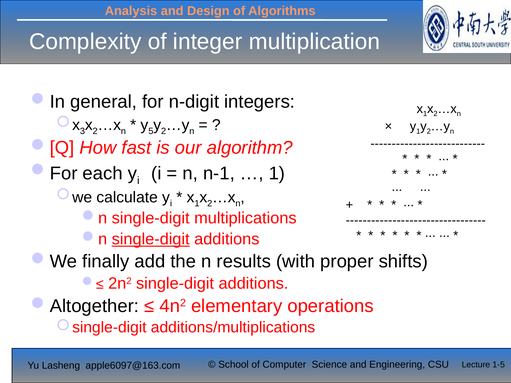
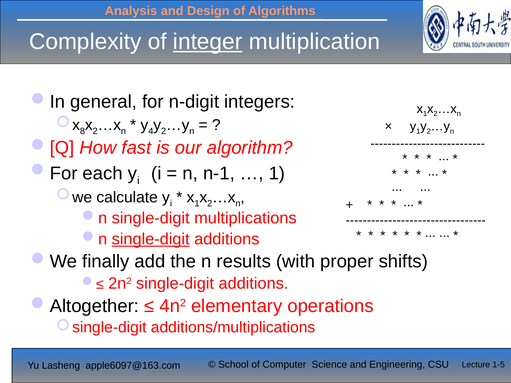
integer underline: none -> present (208, 42)
3: 3 -> 8 (82, 131)
5: 5 -> 4 (151, 131)
